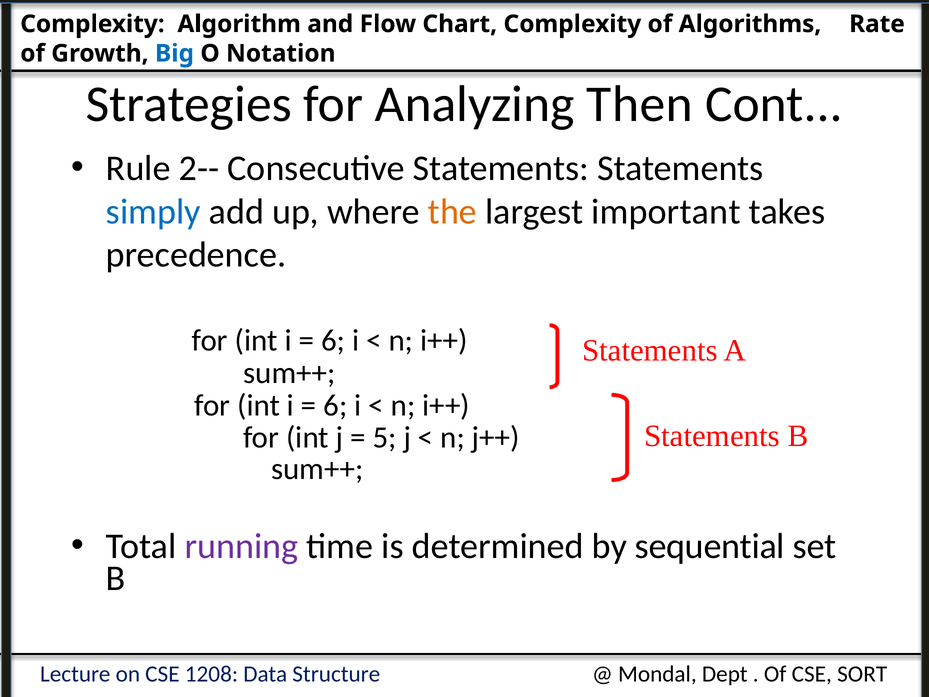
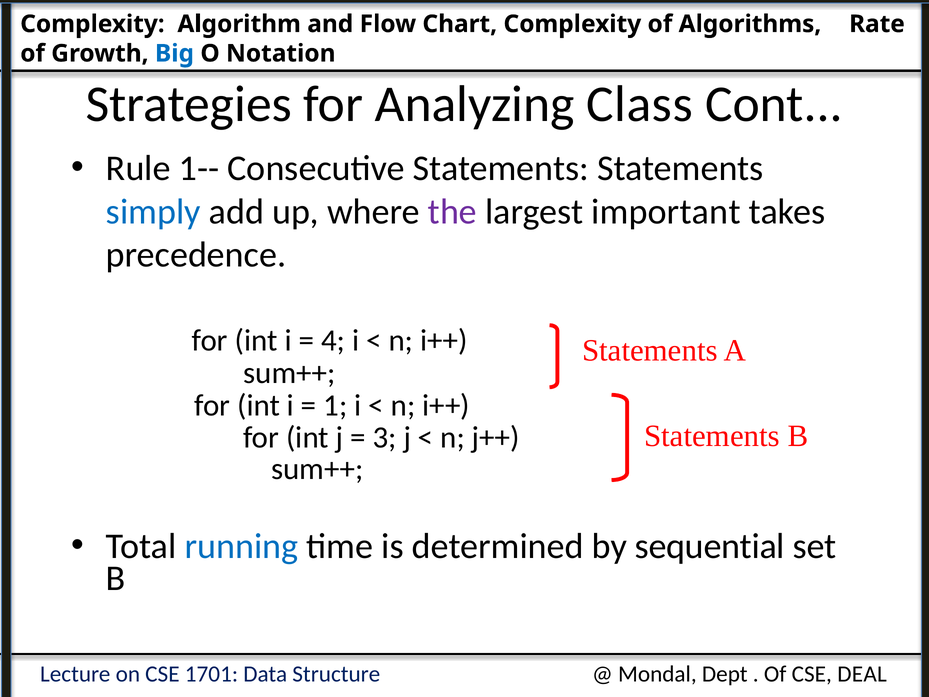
Then: Then -> Class (640, 104)
2--: 2-- -> 1-- (199, 168)
the colour: orange -> purple (452, 212)
6: 6 -> 4 (333, 341)
6: 6 -> 1 (335, 405)
5: 5 -> 3 (385, 437)
running colour: purple -> blue (241, 546)
1208: 1208 -> 1701 (211, 674)
SORT: SORT -> DEAL (862, 674)
